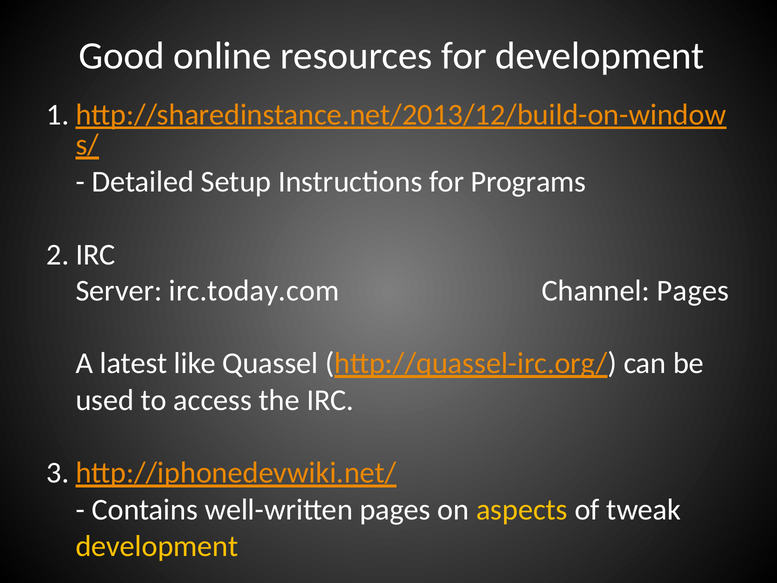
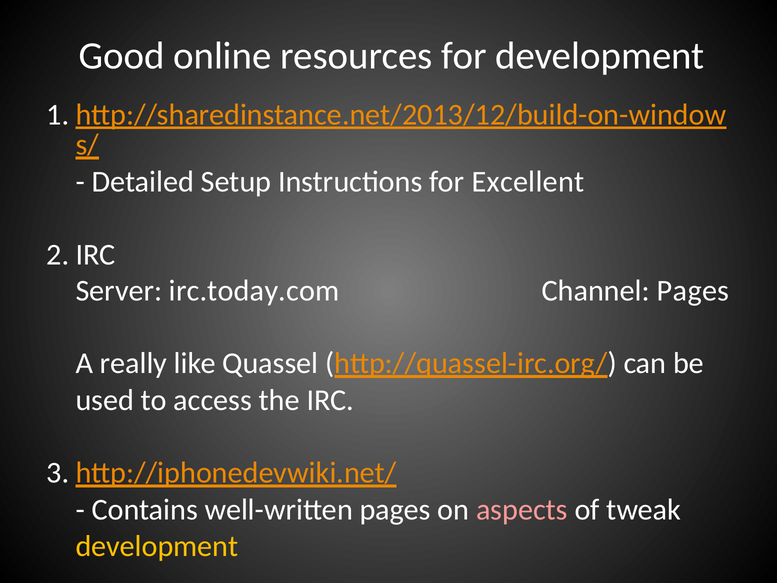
Programs: Programs -> Excellent (528, 182)
latest: latest -> really (133, 363)
aspects colour: yellow -> pink (522, 510)
